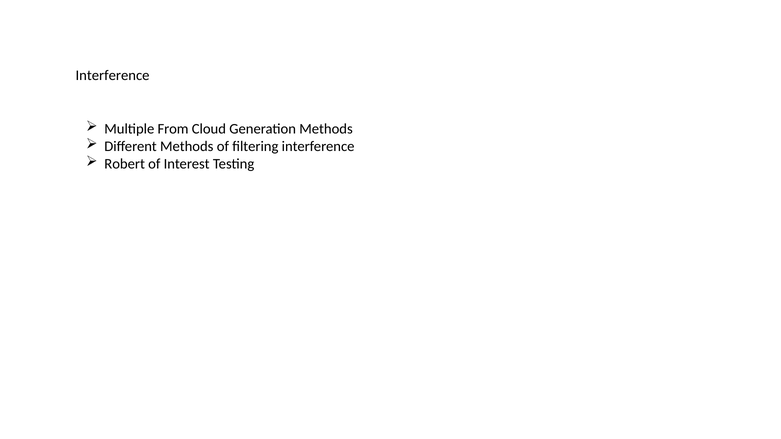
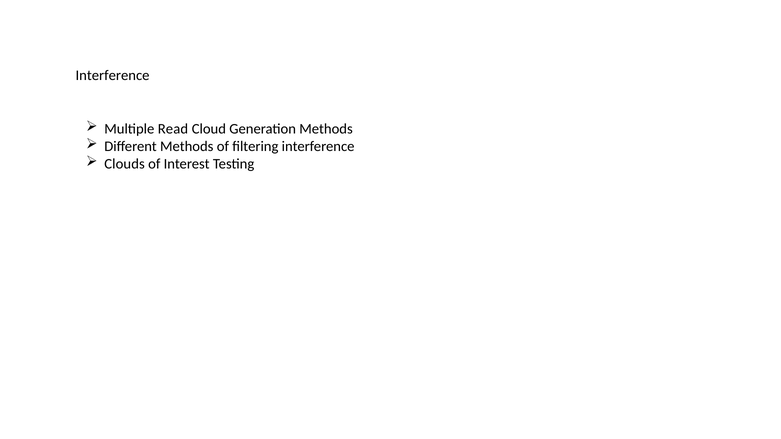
From: From -> Read (173, 129)
Robert: Robert -> Clouds (125, 164)
